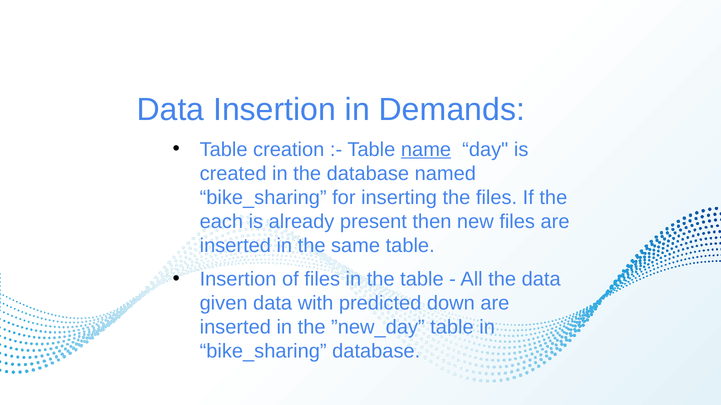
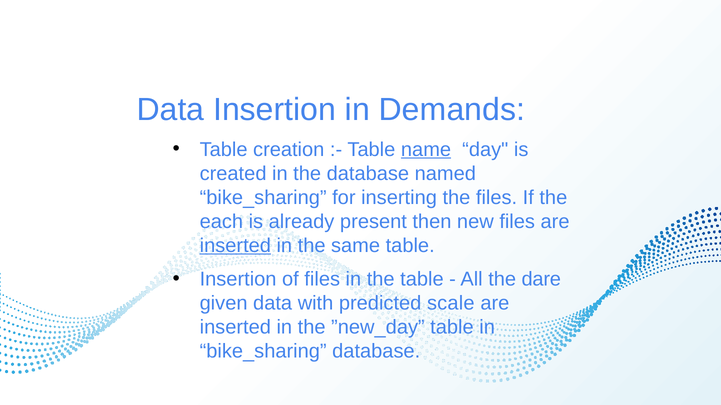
inserted underline: none -> present (235, 246)
the data: data -> dare (541, 280)
down: down -> scale (451, 304)
